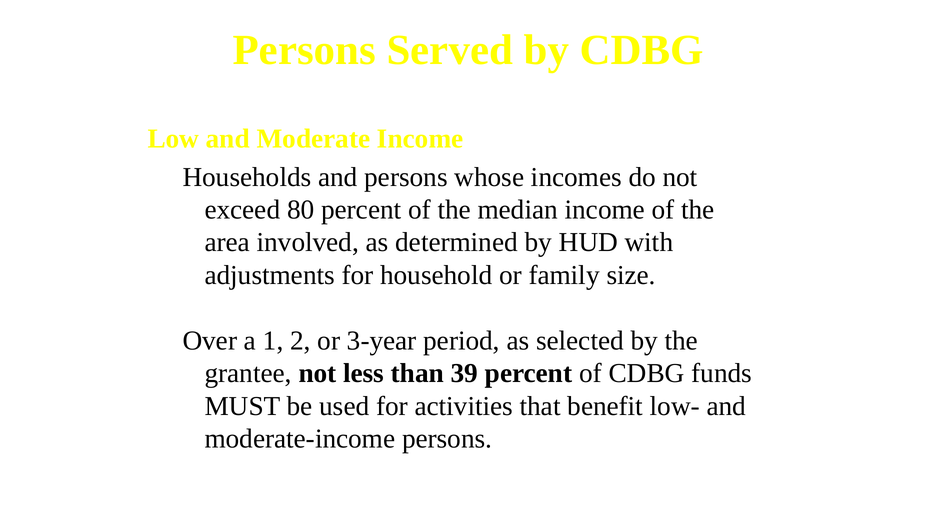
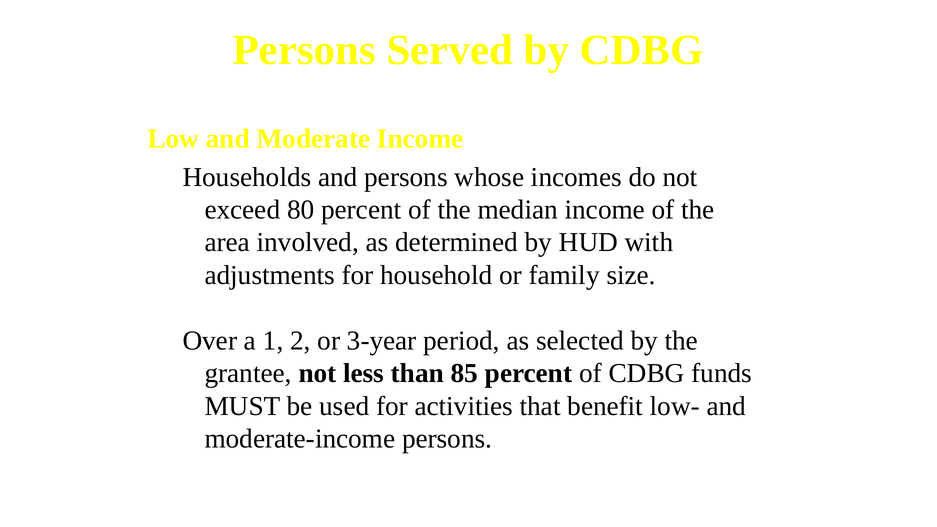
39: 39 -> 85 (464, 374)
